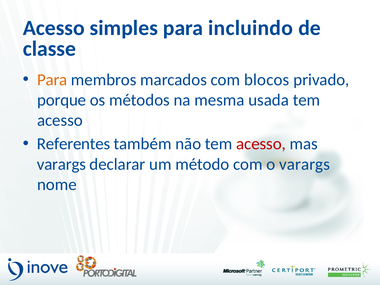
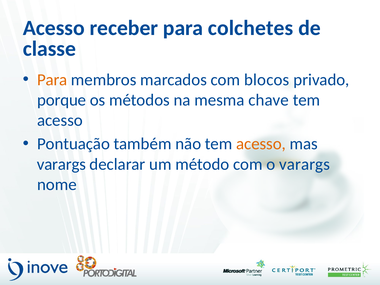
simples: simples -> receber (124, 28)
incluindo: incluindo -> colchetes (251, 28)
usada: usada -> chave (269, 100)
Referentes: Referentes -> Pontuação (73, 144)
acesso colour: red -> orange (261, 144)
